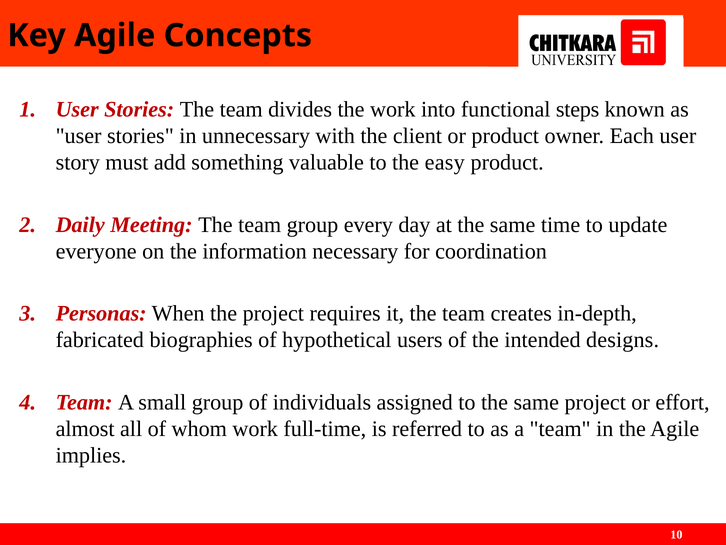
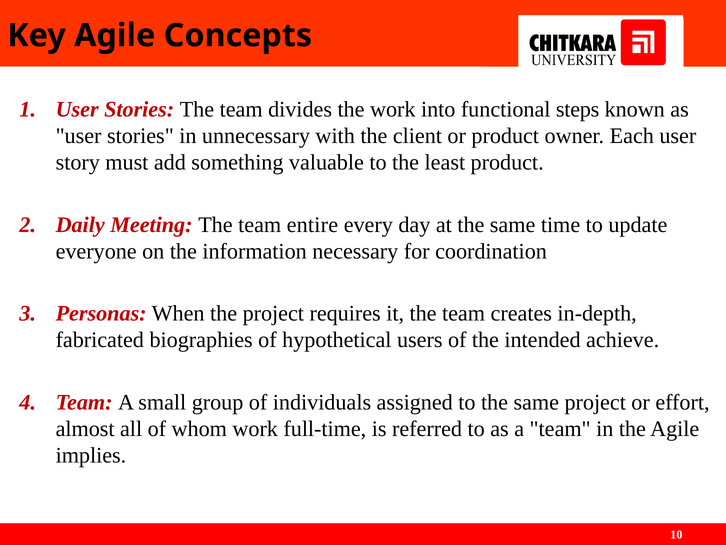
easy: easy -> least (445, 162)
team group: group -> entire (312, 225)
designs: designs -> achieve (623, 340)
